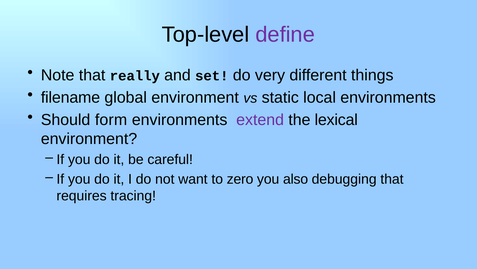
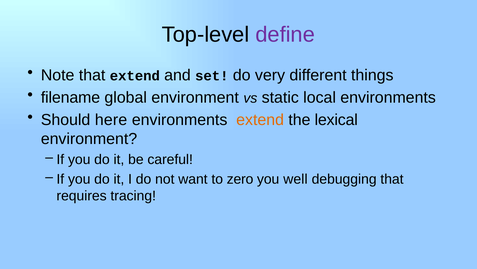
that really: really -> extend (135, 76)
form: form -> here (111, 120)
extend colour: purple -> orange (260, 120)
also: also -> well (295, 179)
